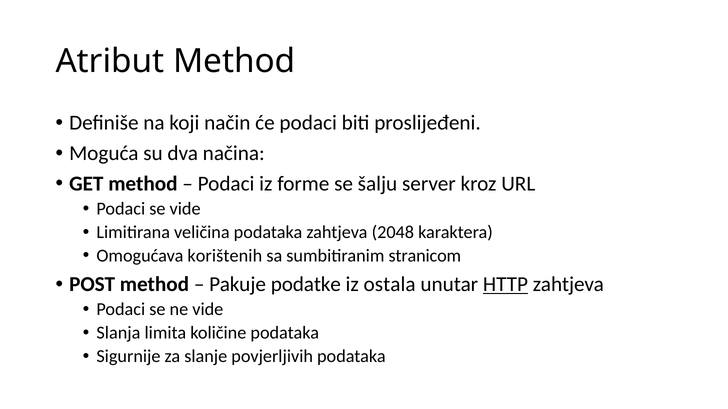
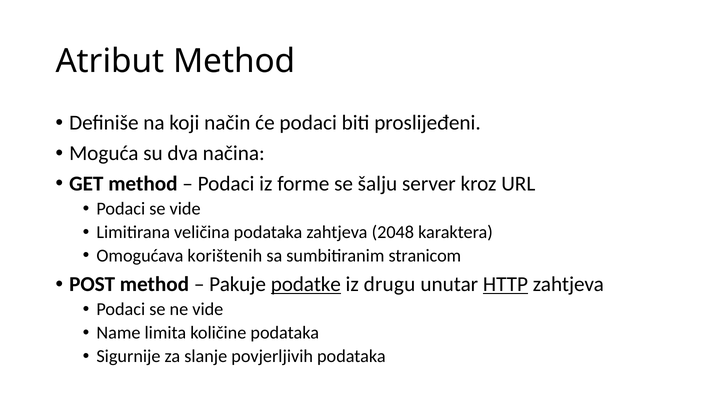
podatke underline: none -> present (306, 285)
ostala: ostala -> drugu (389, 285)
Slanja: Slanja -> Name (118, 333)
